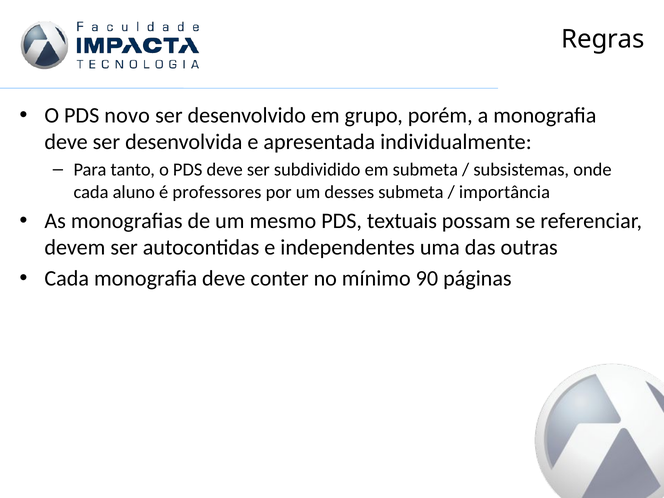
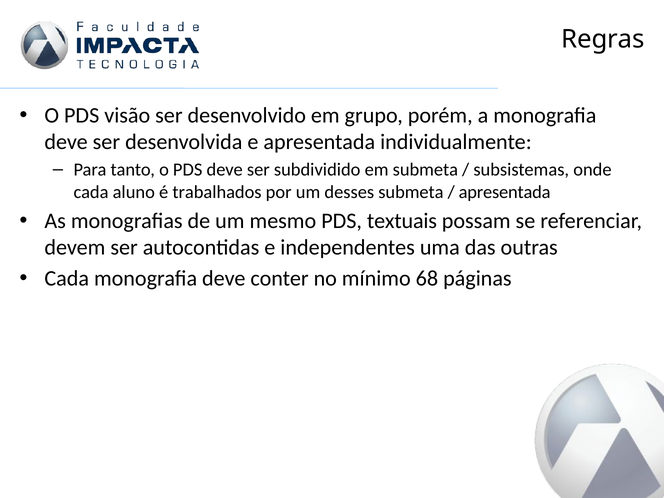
novo: novo -> visão (127, 115)
professores: professores -> trabalhados (217, 192)
importância: importância -> apresentada (505, 192)
90: 90 -> 68 (427, 279)
